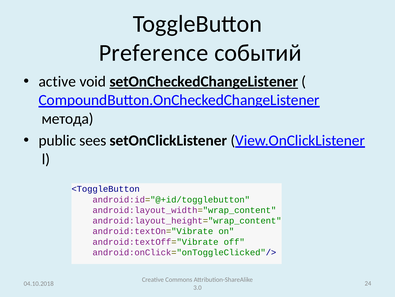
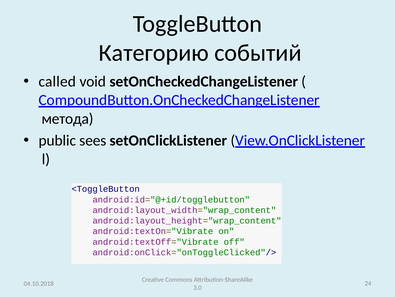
Preference: Preference -> Категорию (154, 53)
active: active -> called (57, 81)
setOnCheckedChangeListener underline: present -> none (204, 81)
